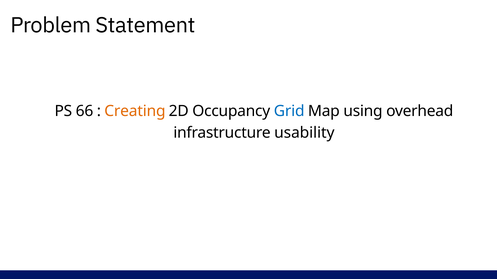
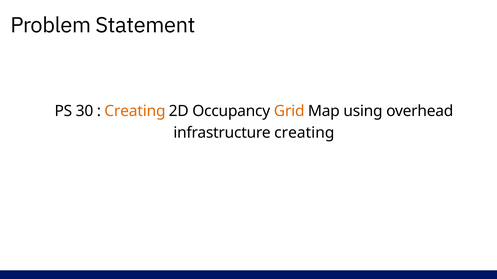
66: 66 -> 30 (85, 111)
Grid colour: blue -> orange (289, 111)
infrastructure usability: usability -> creating (304, 133)
